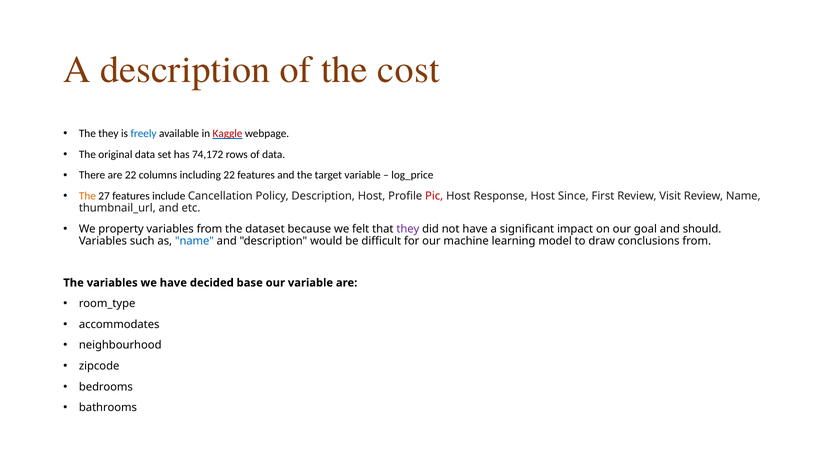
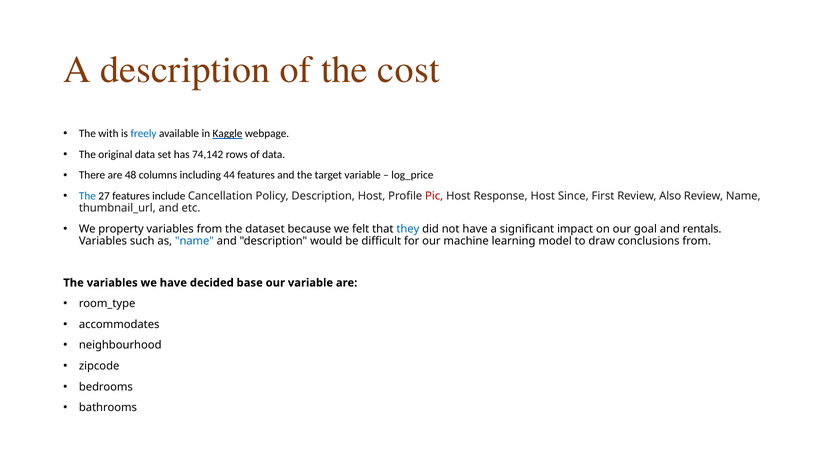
The they: they -> with (108, 134)
Kaggle colour: red -> black (228, 134)
74,172: 74,172 -> 74,142 (208, 155)
are 22: 22 -> 48 (131, 175)
including 22: 22 -> 44 (229, 175)
The colour: orange -> blue (87, 196)
Visit: Visit -> Also (670, 196)
they colour: purple -> blue (408, 229)
should: should -> rentals (702, 229)
